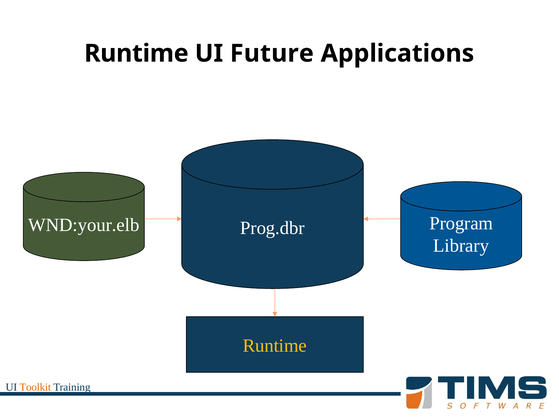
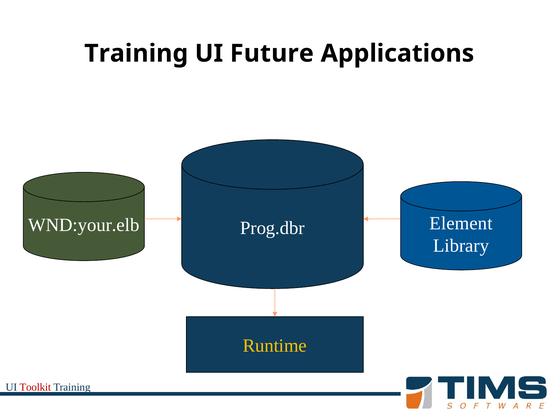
Runtime: Runtime -> Training (136, 53)
Program: Program -> Element (461, 223)
Toolkit colour: orange -> red (35, 387)
